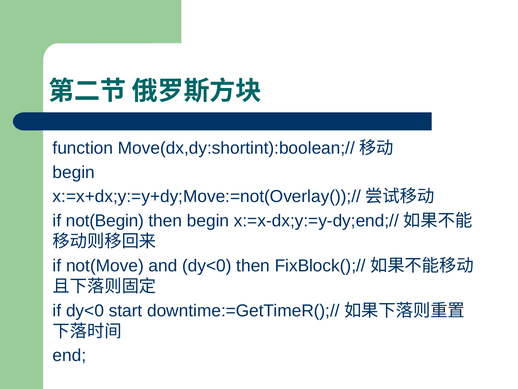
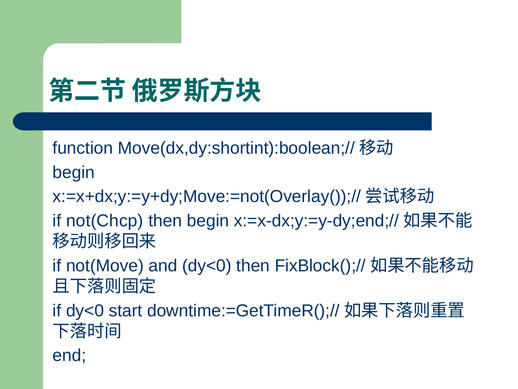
not(Begin: not(Begin -> not(Chcp (105, 220)
